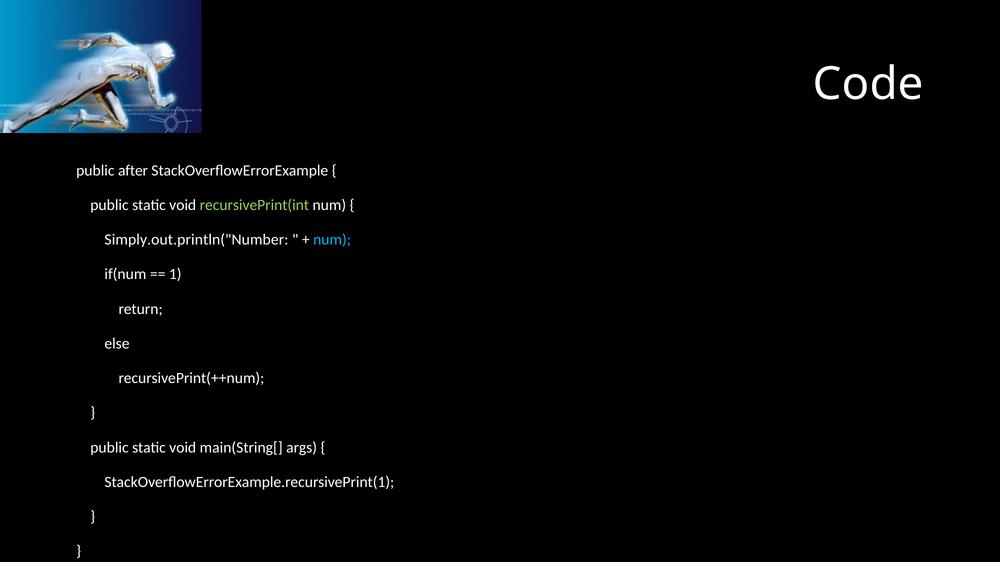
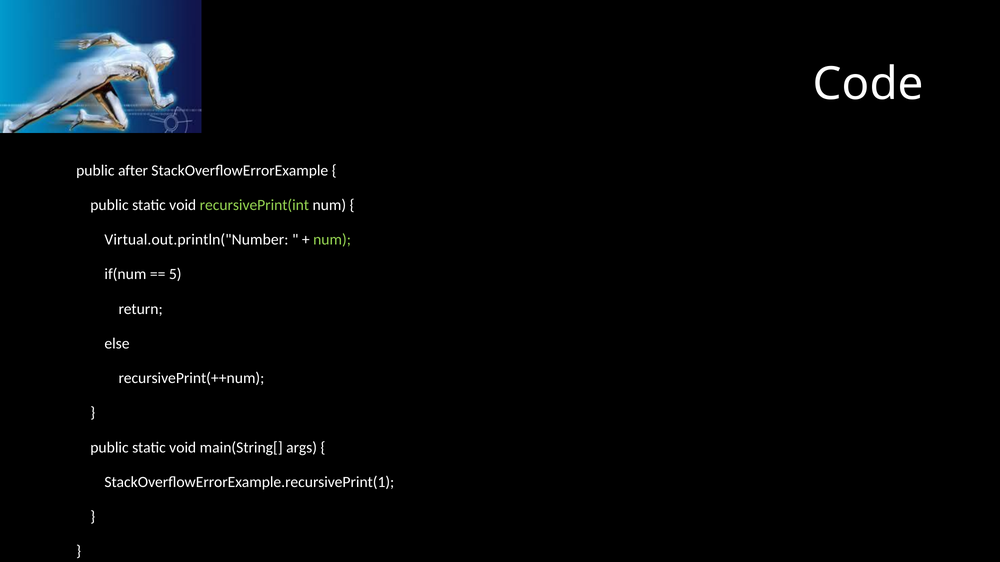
Simply.out.println("Number: Simply.out.println("Number -> Virtual.out.println("Number (197, 240)
num colour: light blue -> light green (332, 240)
1: 1 -> 5 (175, 274)
